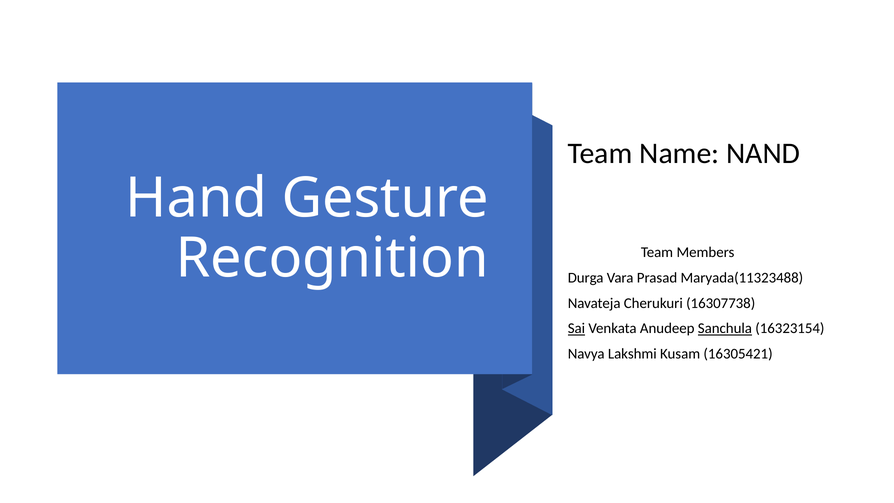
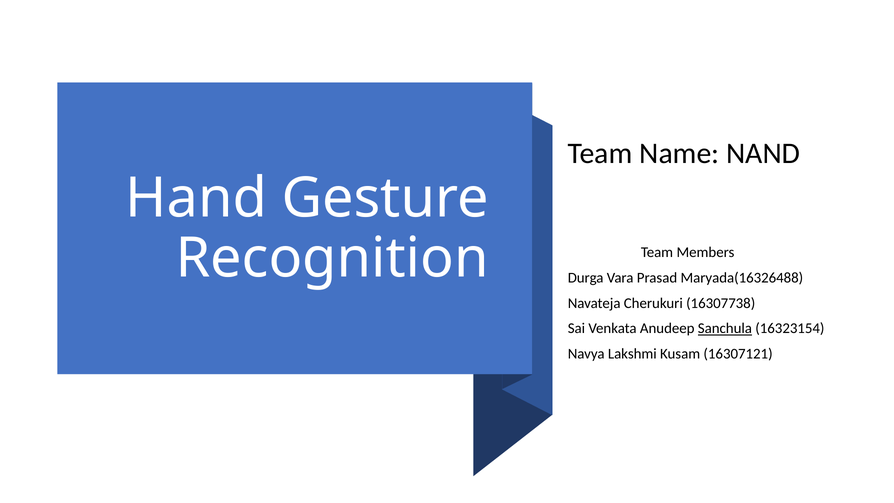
Maryada(11323488: Maryada(11323488 -> Maryada(16326488 (742, 278)
Sai underline: present -> none (576, 328)
16305421: 16305421 -> 16307121 (738, 354)
